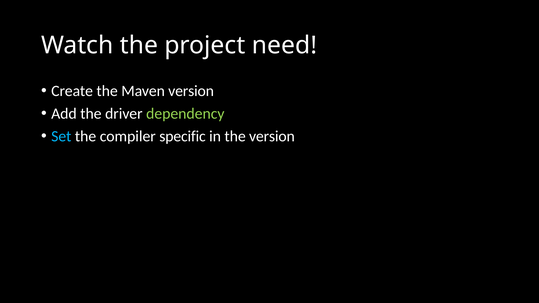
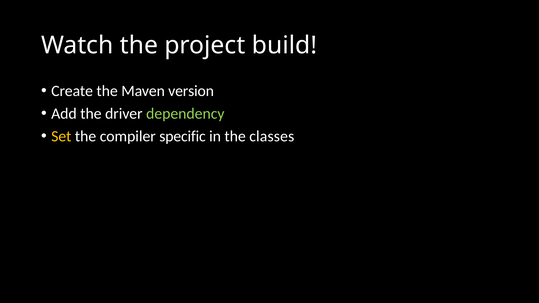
need: need -> build (284, 45)
Set colour: light blue -> yellow (61, 136)
the version: version -> classes (272, 136)
